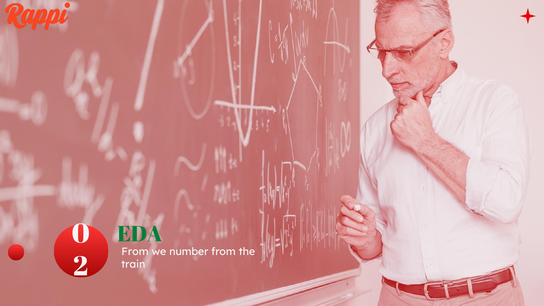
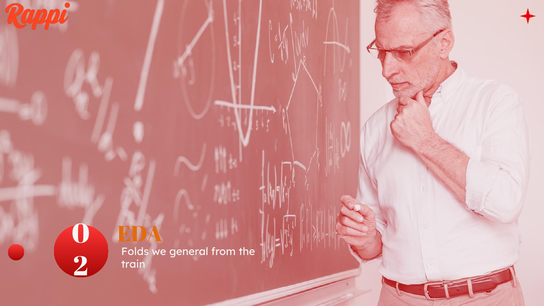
EDA colour: green -> orange (140, 234)
From: From -> Folds (135, 252)
number: number -> general (189, 252)
